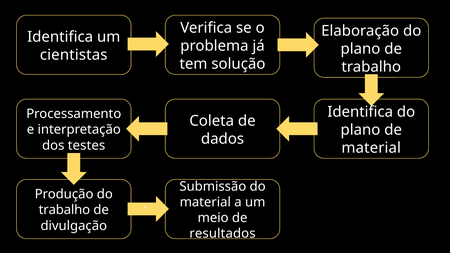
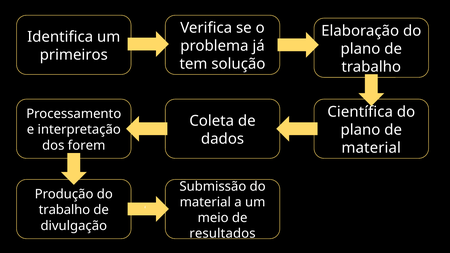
cientistas: cientistas -> primeiros (74, 55)
Identifica: Identifica -> Científica (360, 112)
testes: testes -> forem (87, 145)
